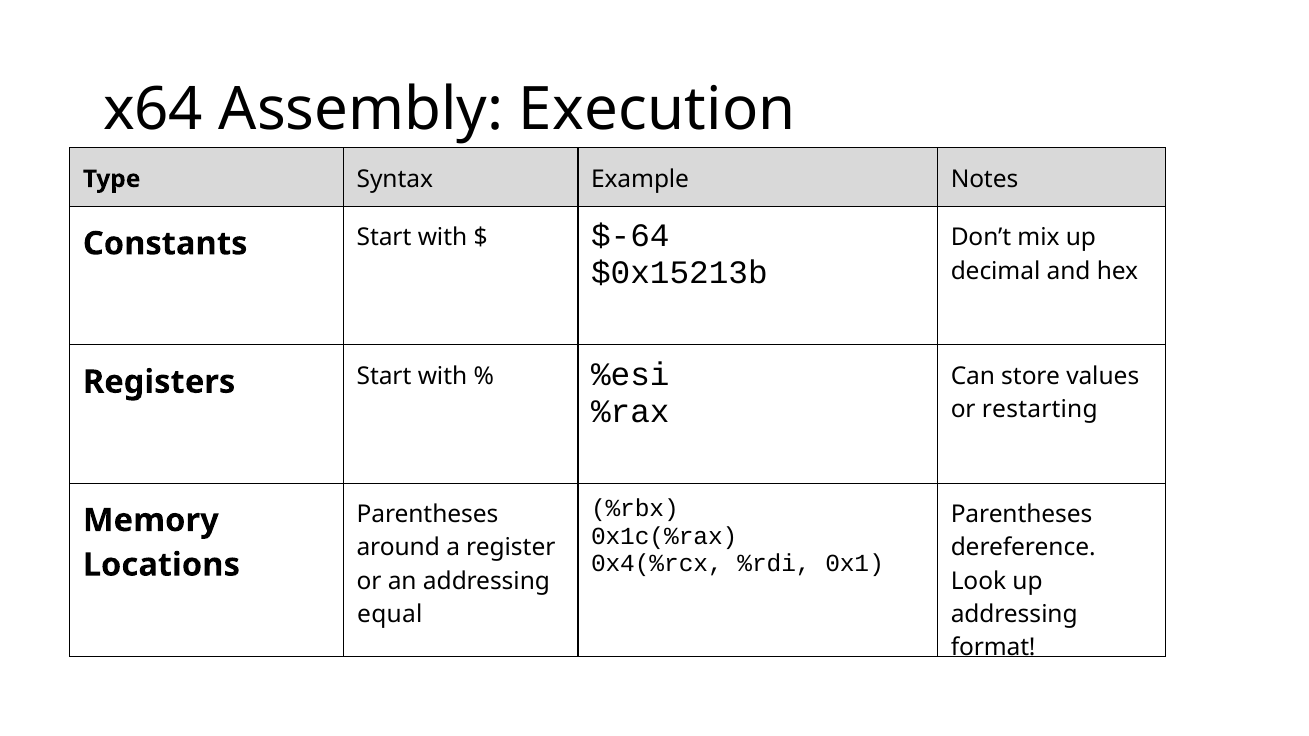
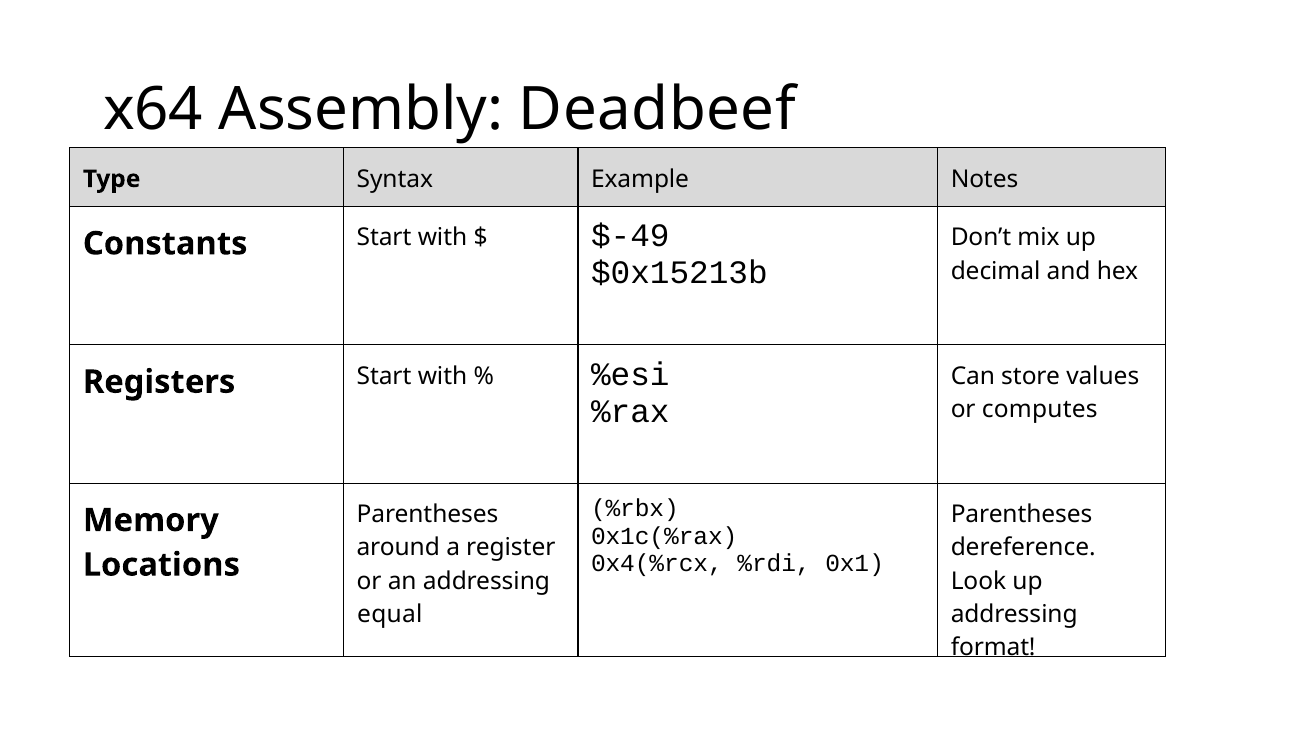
Execution: Execution -> Deadbeef (657, 110)
$-64: $-64 -> $-49 (630, 236)
restarting: restarting -> computes (1040, 410)
